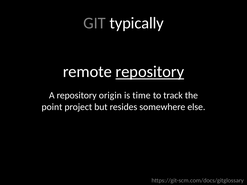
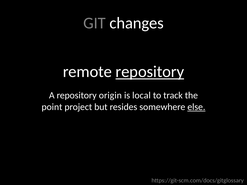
typically: typically -> changes (137, 23)
time: time -> local (141, 96)
else underline: none -> present (196, 107)
